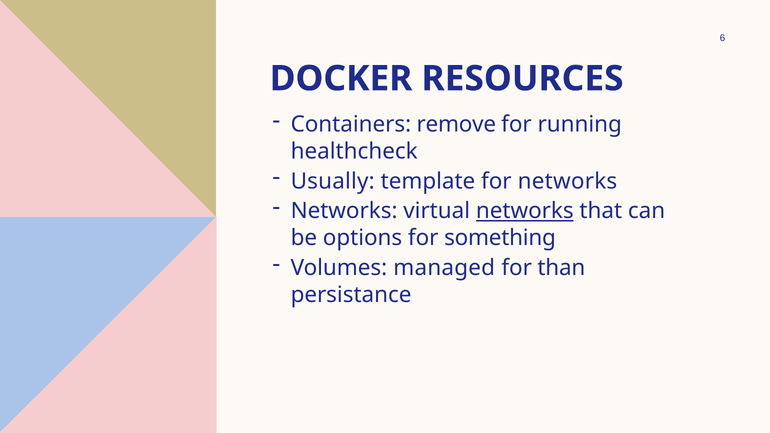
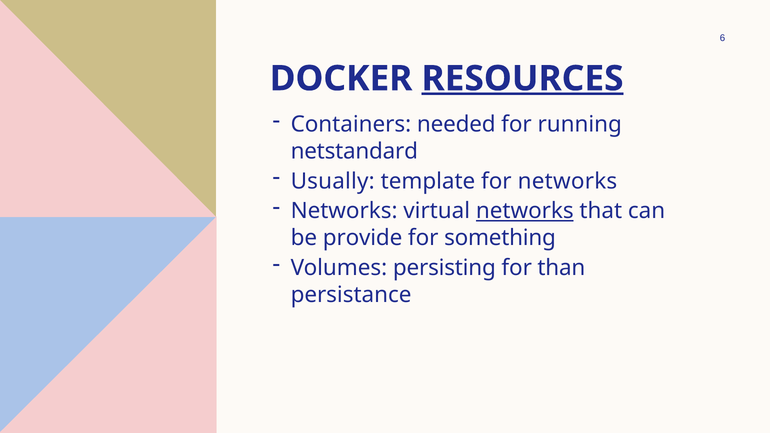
RESOURCES underline: none -> present (523, 79)
remove: remove -> needed (456, 124)
healthcheck: healthcheck -> netstandard (354, 151)
options: options -> provide (363, 238)
managed: managed -> persisting (444, 268)
